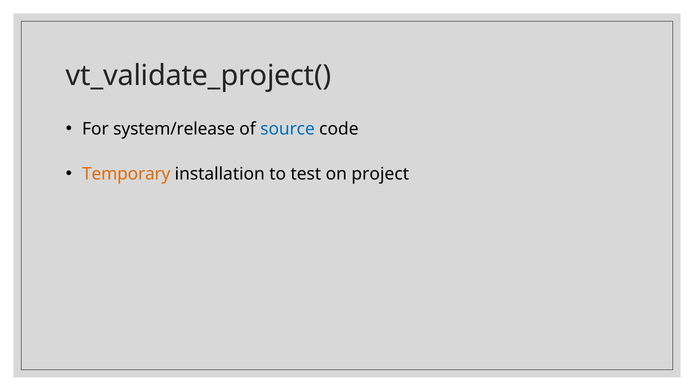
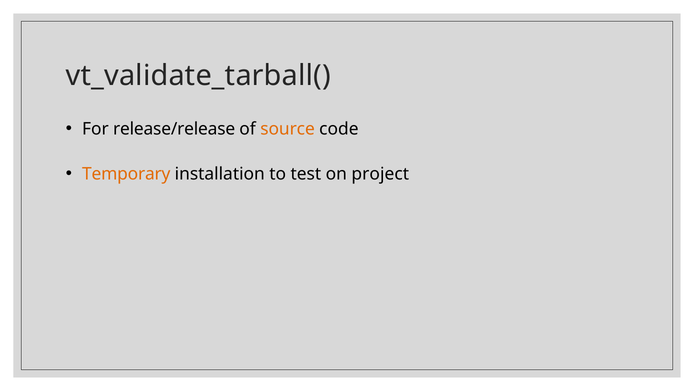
vt_validate_project(: vt_validate_project( -> vt_validate_tarball( (198, 75)
system/release: system/release -> release/release (174, 129)
source colour: blue -> orange (288, 129)
